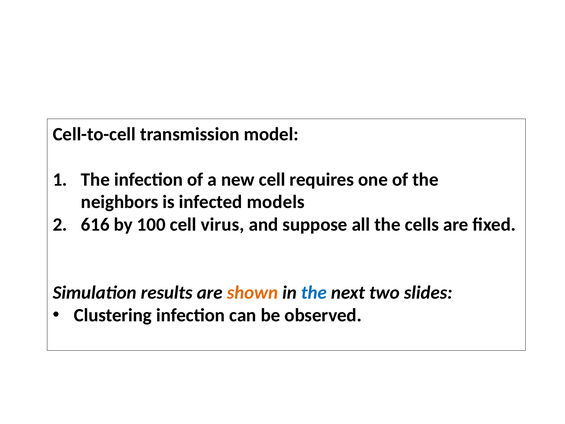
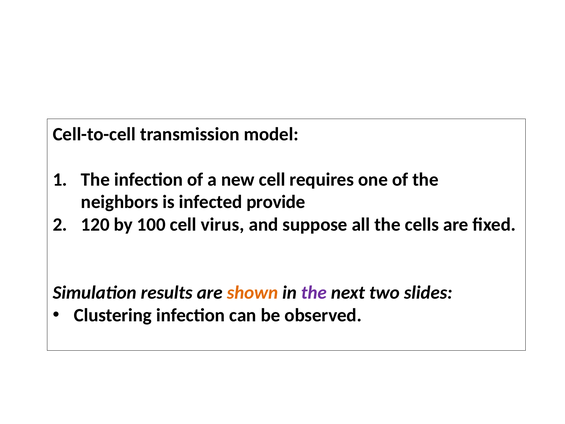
models: models -> provide (276, 202)
616: 616 -> 120 (95, 225)
the colour: blue -> purple (314, 292)
